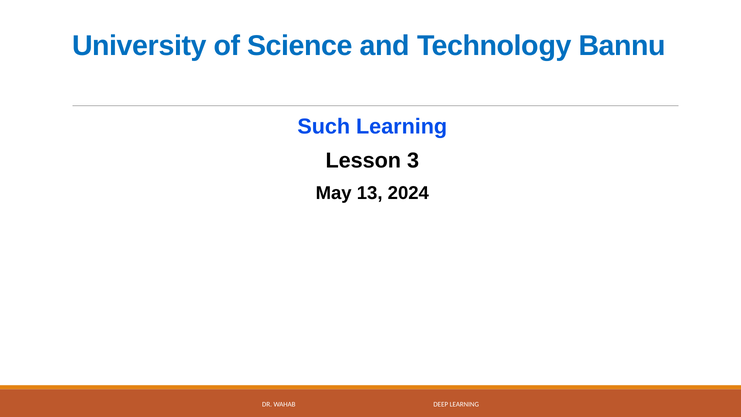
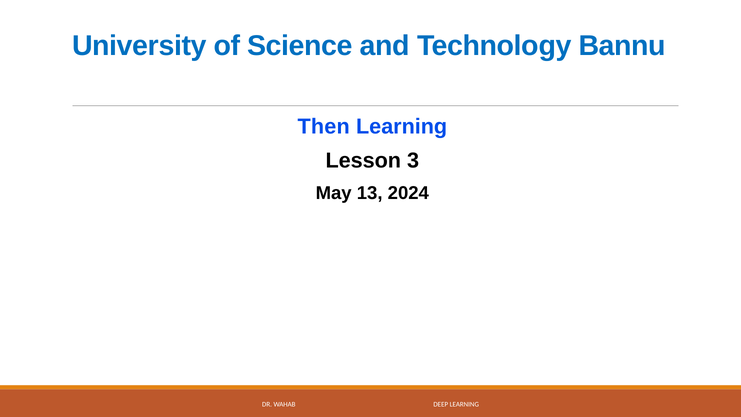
Such: Such -> Then (324, 127)
